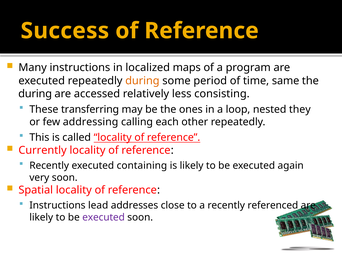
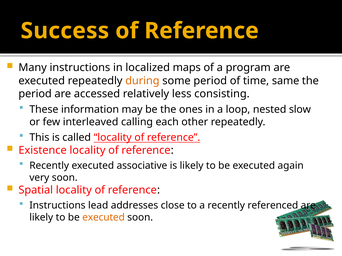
during: during -> period (35, 94)
transferring: transferring -> information (90, 110)
they: they -> slow (300, 110)
addressing: addressing -> interleaved (91, 122)
Currently: Currently -> Existence (43, 151)
containing: containing -> associative (142, 166)
executed colour: purple -> orange (104, 218)
